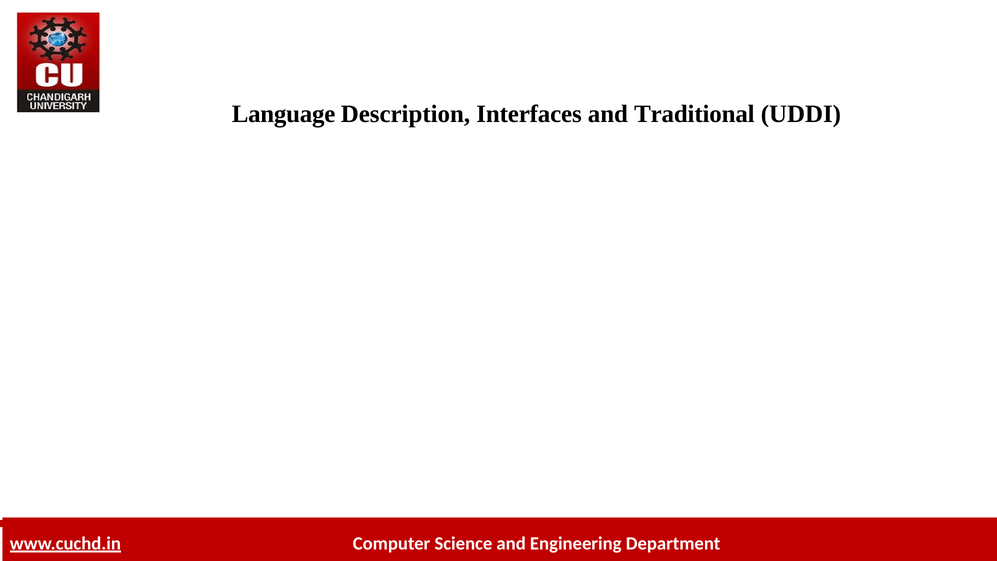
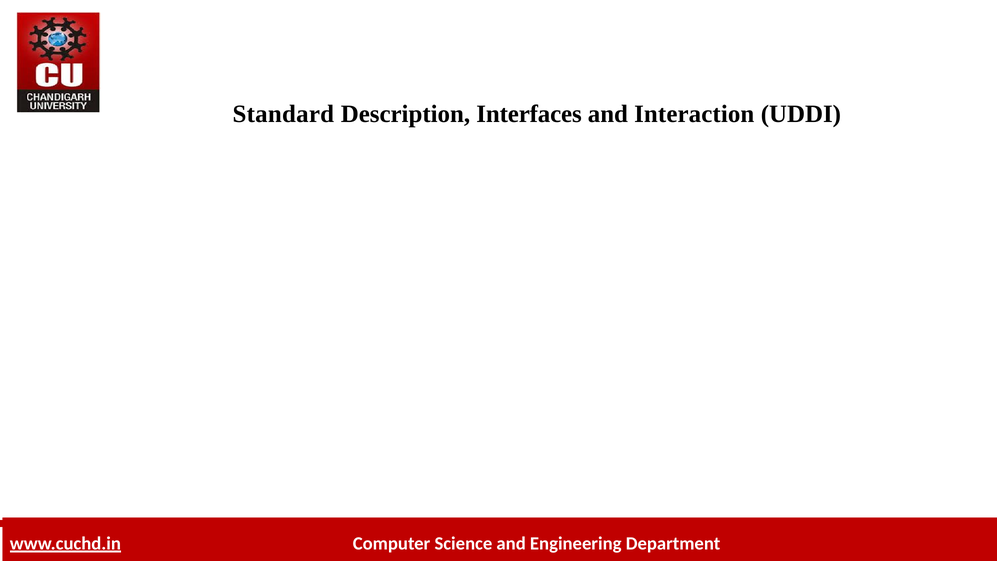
Language: Language -> Standard (283, 114)
Traditional: Traditional -> Interaction (694, 114)
